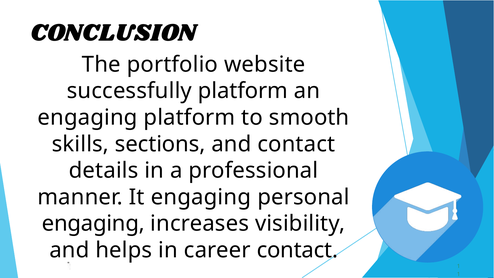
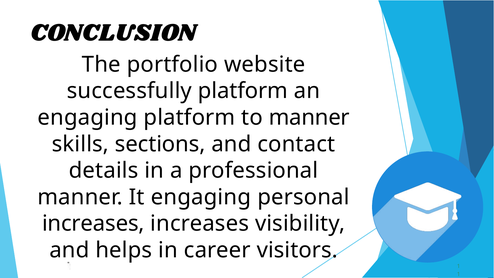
to smooth: smooth -> manner (309, 117)
engaging: engaging -> increases (93, 223)
career contact: contact -> visitors (297, 250)
